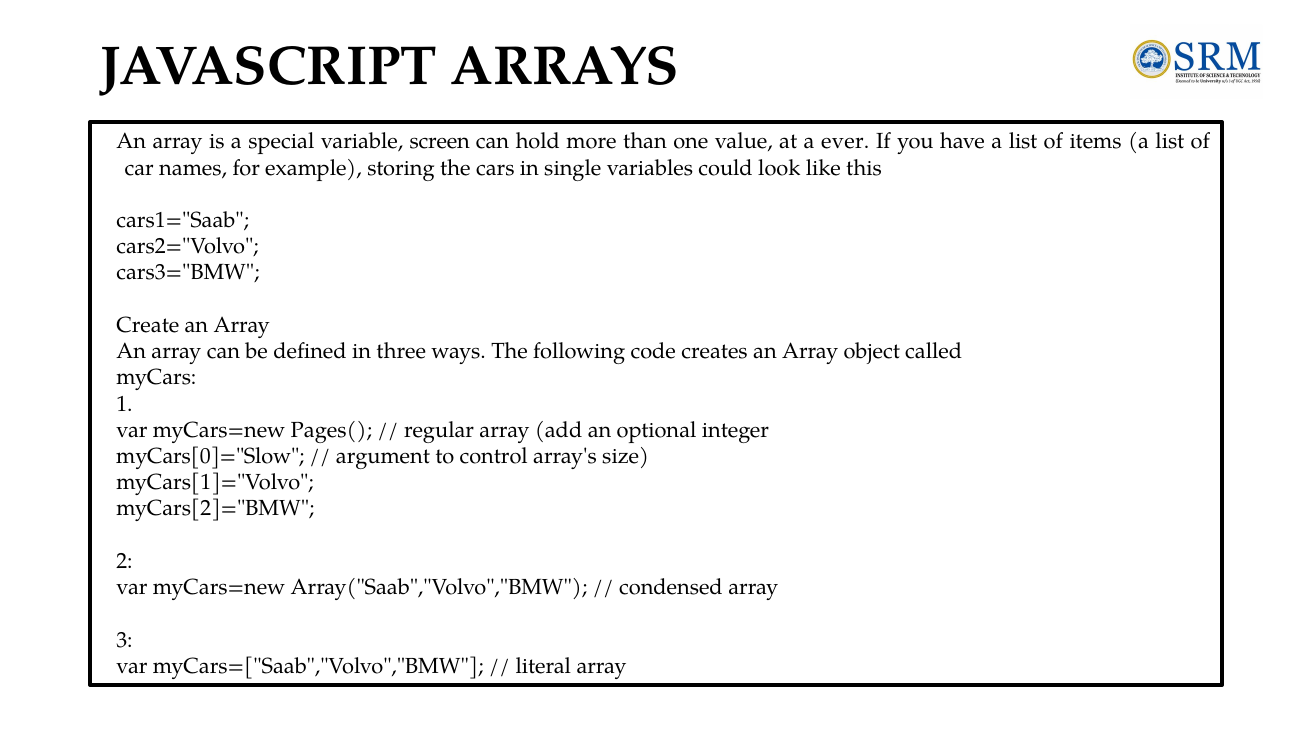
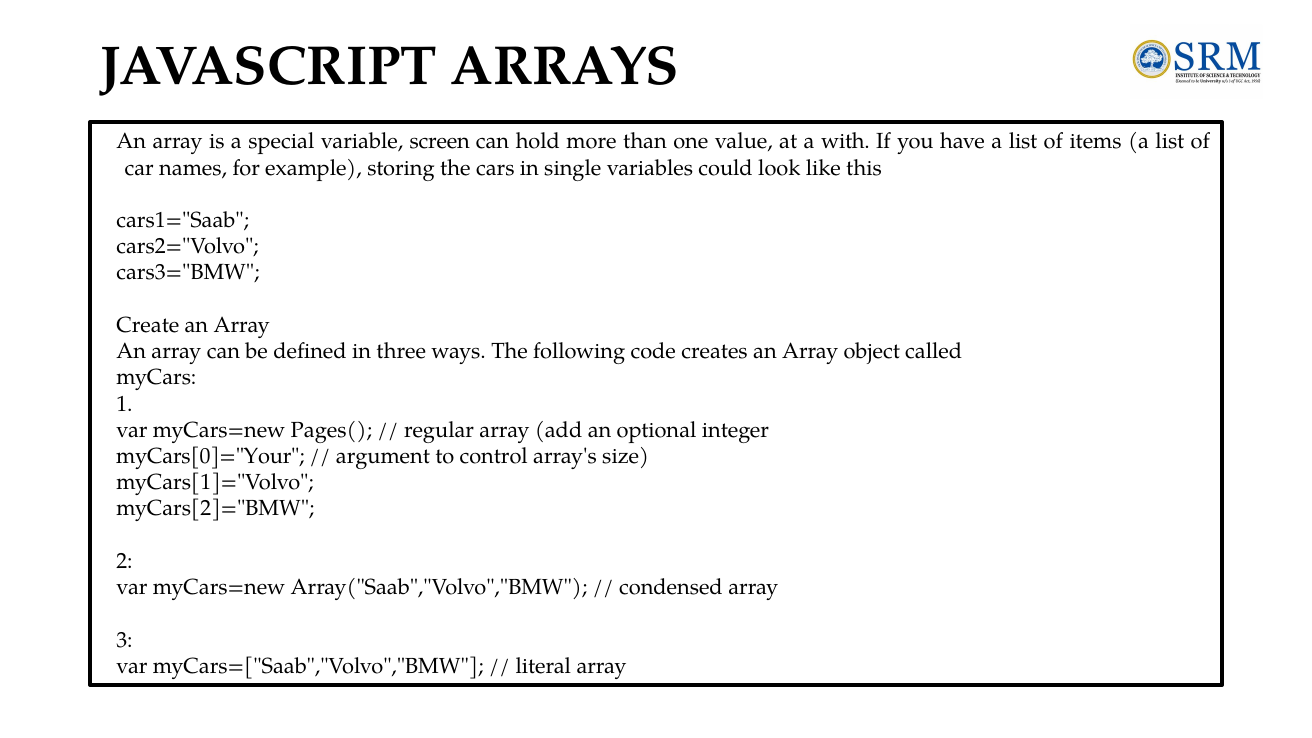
ever: ever -> with (845, 142)
myCars[0]="Slow: myCars[0]="Slow -> myCars[0]="Your (210, 456)
